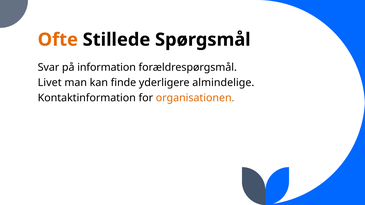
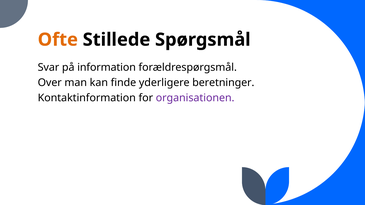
Livet: Livet -> Over (50, 83)
almindelige: almindelige -> beretninger (223, 83)
organisationen colour: orange -> purple (195, 98)
